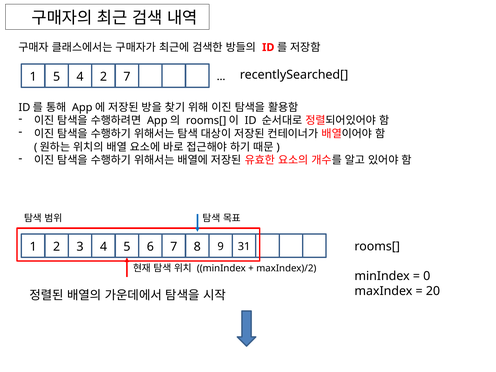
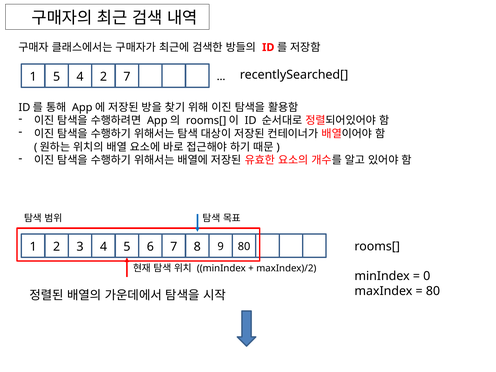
7 31: 31 -> 80 (244, 246)
20: 20 -> 80 (433, 291)
